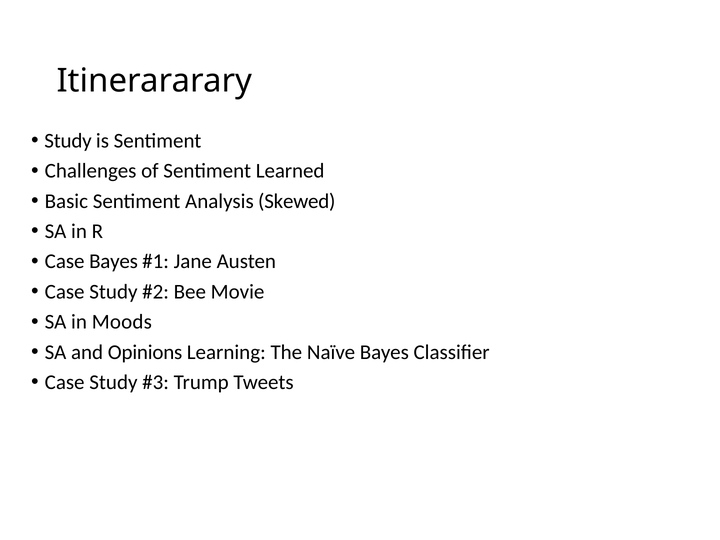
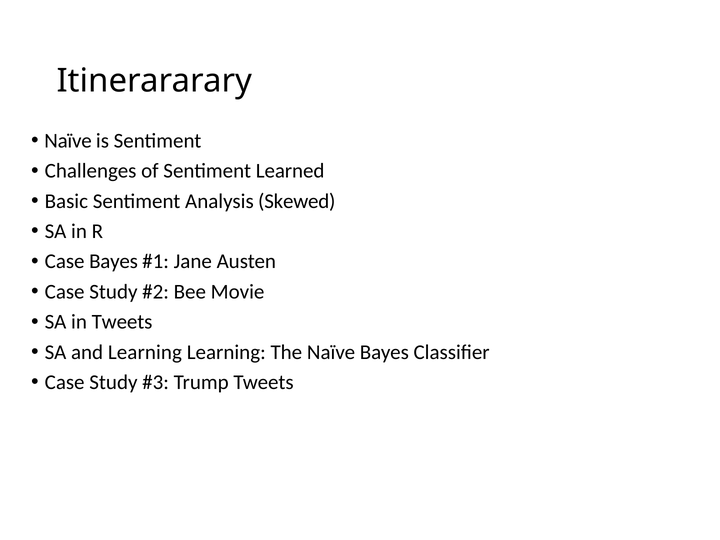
Study: Study -> Naïve (68, 141)
in Moods: Moods -> Tweets (122, 322)
and Opinions: Opinions -> Learning (145, 352)
